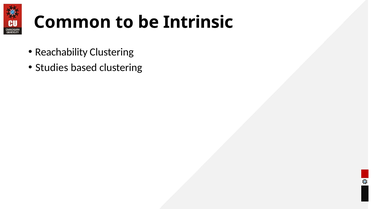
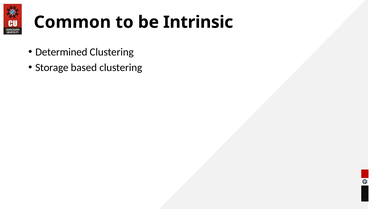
Reachability: Reachability -> Determined (61, 52)
Studies: Studies -> Storage (52, 68)
